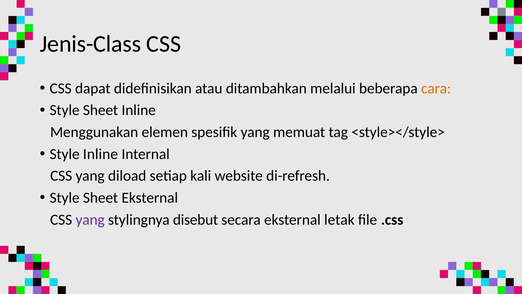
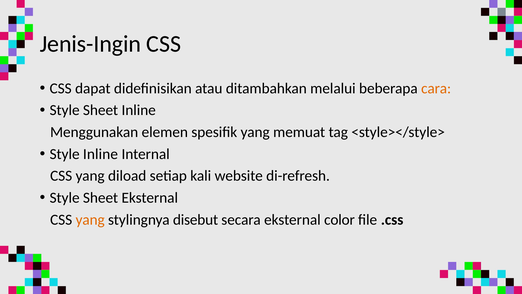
Jenis-Class: Jenis-Class -> Jenis-Ingin (90, 44)
yang colour: purple -> orange (90, 219)
letak: letak -> color (339, 219)
